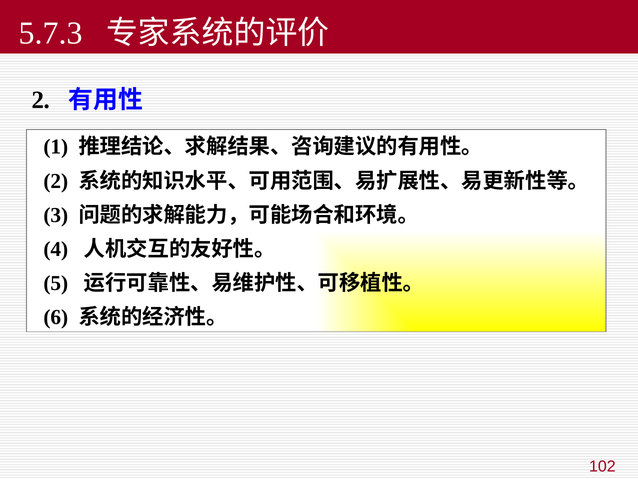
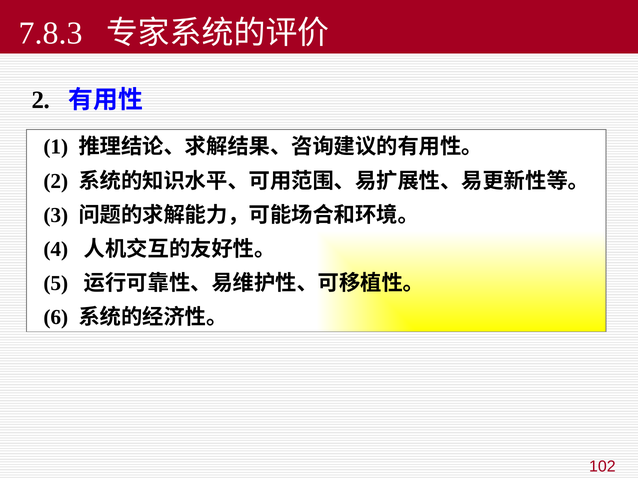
5.7.3: 5.7.3 -> 7.8.3 (51, 33)
